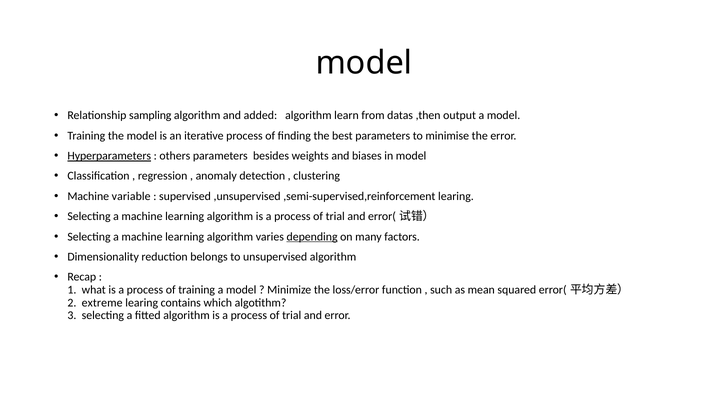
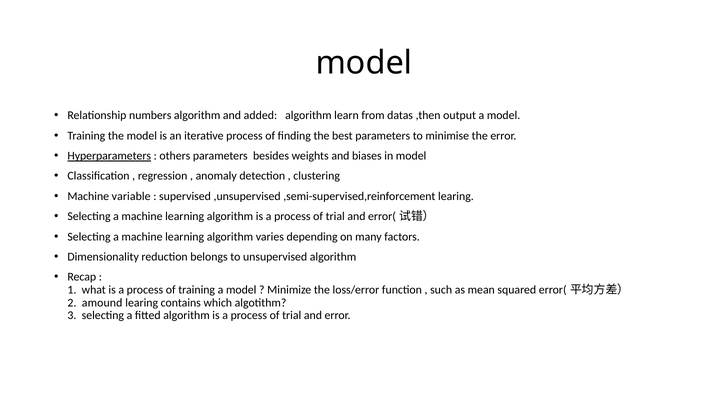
sampling: sampling -> numbers (150, 115)
depending underline: present -> none (312, 236)
extreme: extreme -> amound (102, 302)
